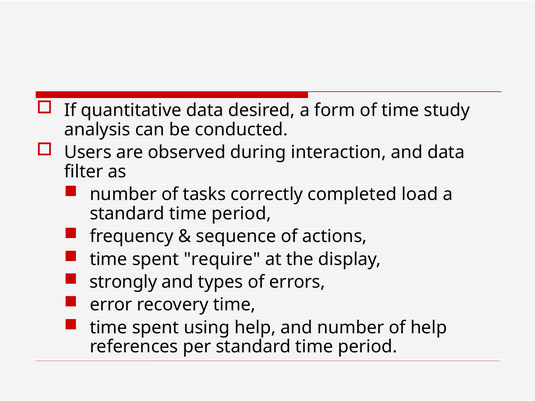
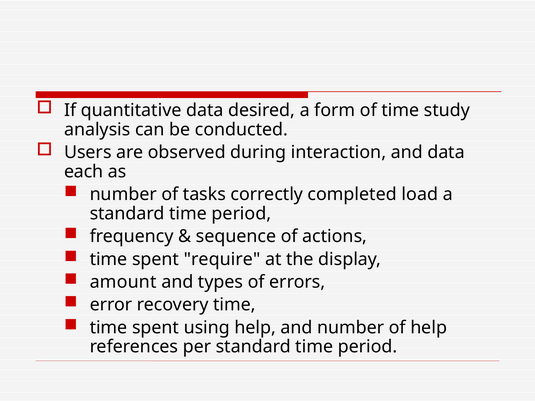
filter: filter -> each (84, 172)
strongly: strongly -> amount (123, 282)
